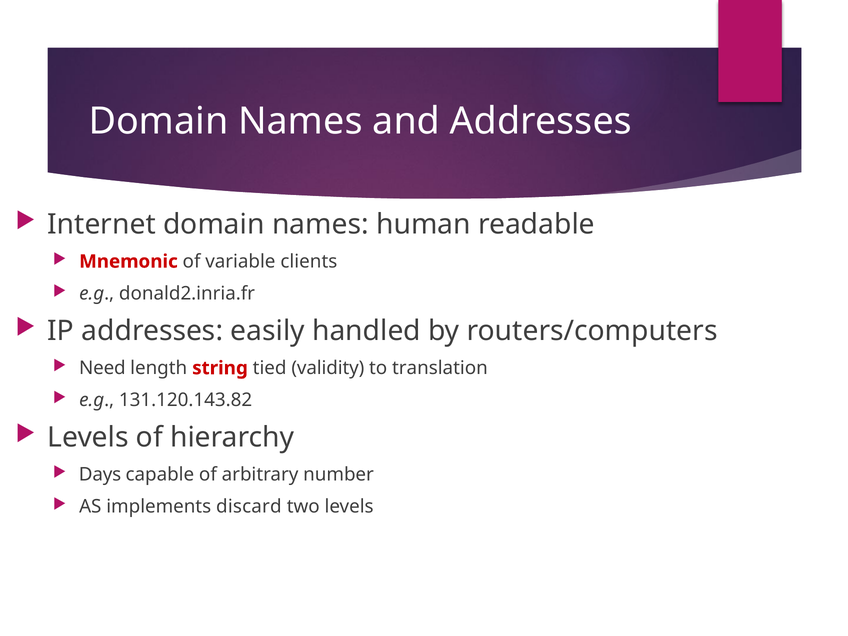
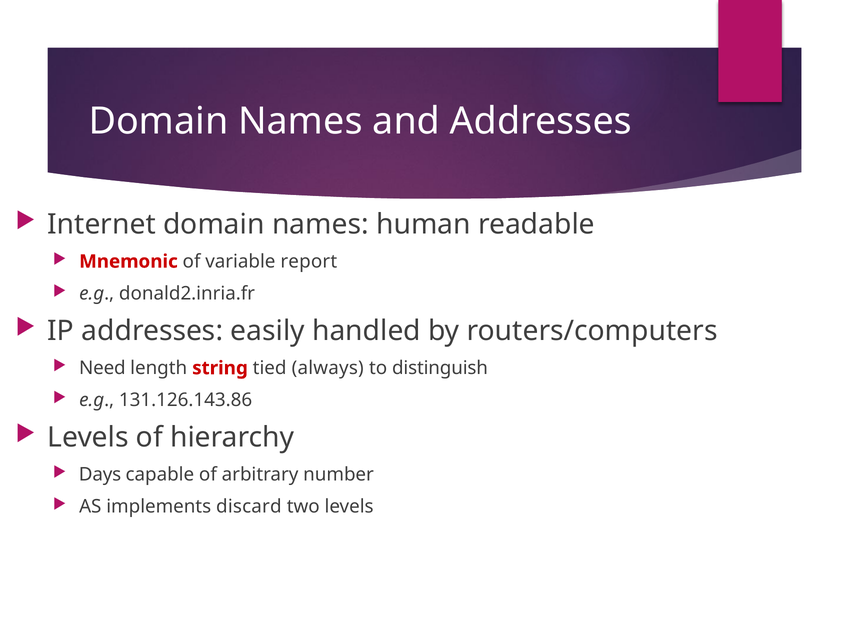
clients: clients -> report (309, 262)
validity: validity -> always (328, 368)
translation: translation -> distinguish (440, 368)
131.120.143.82: 131.120.143.82 -> 131.126.143.86 (186, 400)
